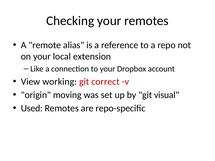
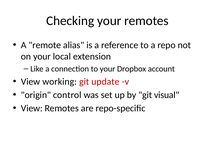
correct: correct -> update (105, 82)
moving: moving -> control (67, 95)
Used: Used -> View (32, 108)
